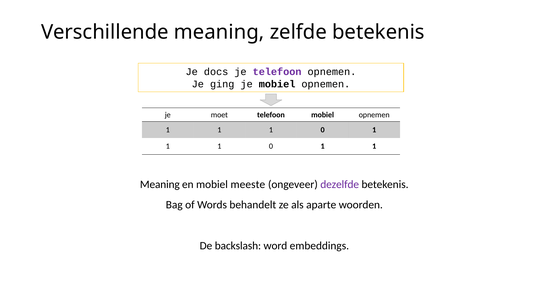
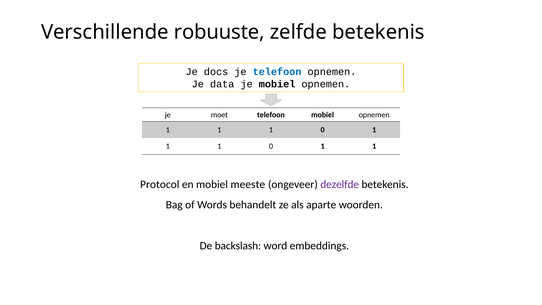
Verschillende meaning: meaning -> robuuste (219, 32)
telefoon colour: purple -> blue (277, 72)
ging: ging -> data (222, 84)
Meaning: Meaning -> Protocol (160, 184)
